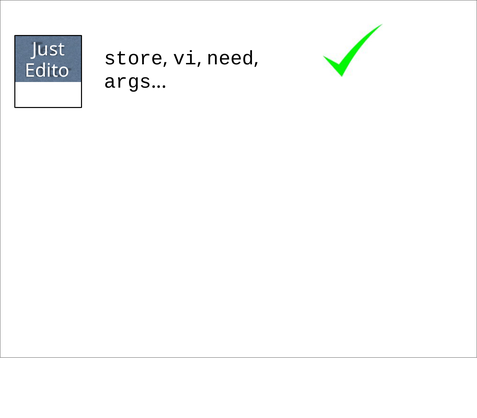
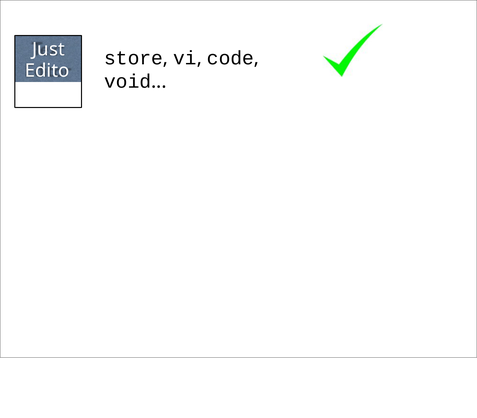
need: need -> code (230, 58)
args: args -> void (128, 82)
